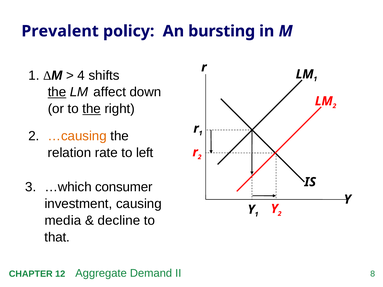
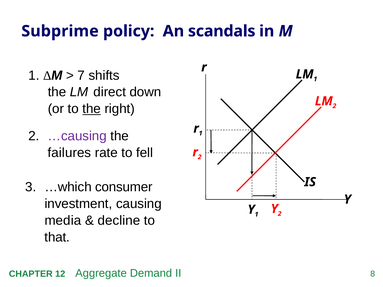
Prevalent: Prevalent -> Subprime (60, 31)
bursting: bursting -> scandals (222, 31)
4: 4 -> 7 (81, 75)
the underline: present -> none (57, 92)
affect: affect -> direct (110, 92)
…causing colour: orange -> purple (77, 136)
relation: relation -> failures (69, 153)
left: left -> fell (145, 153)
